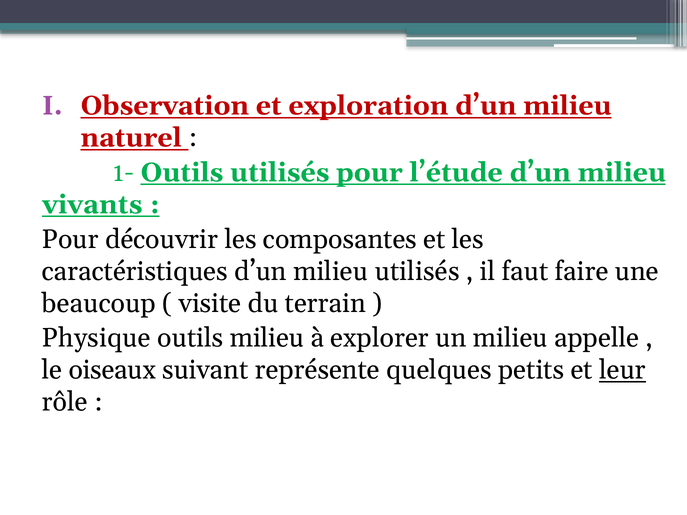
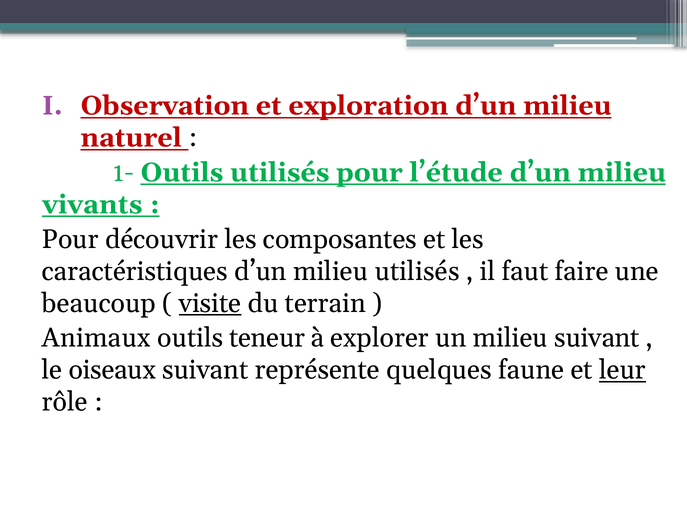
visite underline: none -> present (210, 303)
Physique: Physique -> Animaux (96, 338)
outils milieu: milieu -> teneur (267, 338)
milieu appelle: appelle -> suivant (597, 338)
petits: petits -> faune (531, 370)
